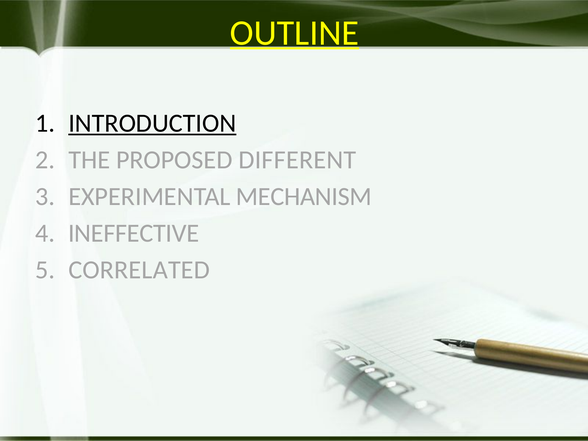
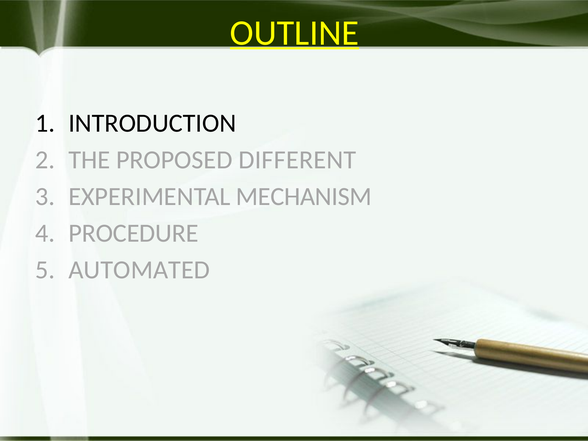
INTRODUCTION underline: present -> none (152, 123)
INEFFECTIVE: INEFFECTIVE -> PROCEDURE (133, 233)
CORRELATED: CORRELATED -> AUTOMATED (139, 270)
